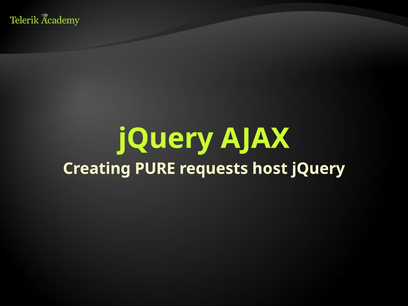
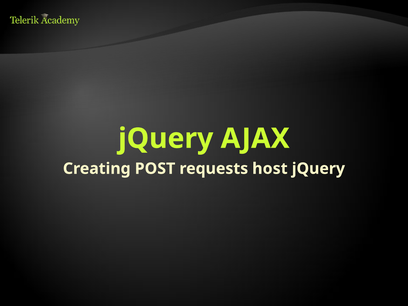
PURE: PURE -> POST (155, 169)
